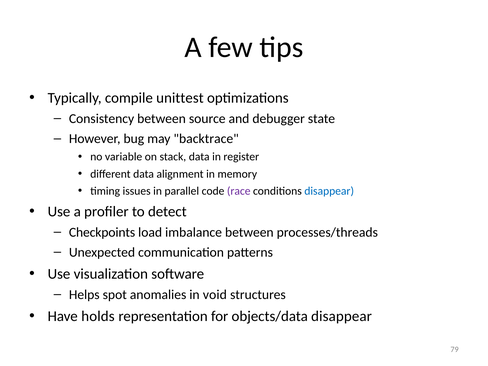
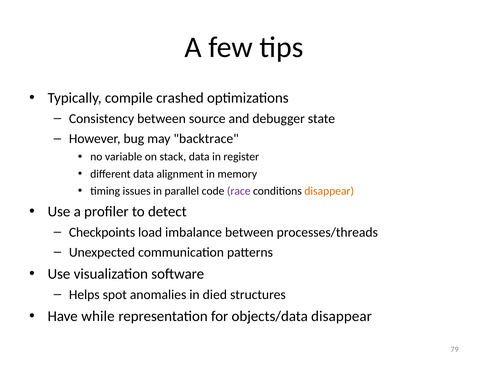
unittest: unittest -> crashed (180, 98)
disappear colour: blue -> orange (329, 191)
void: void -> died (215, 295)
holds: holds -> while (98, 316)
